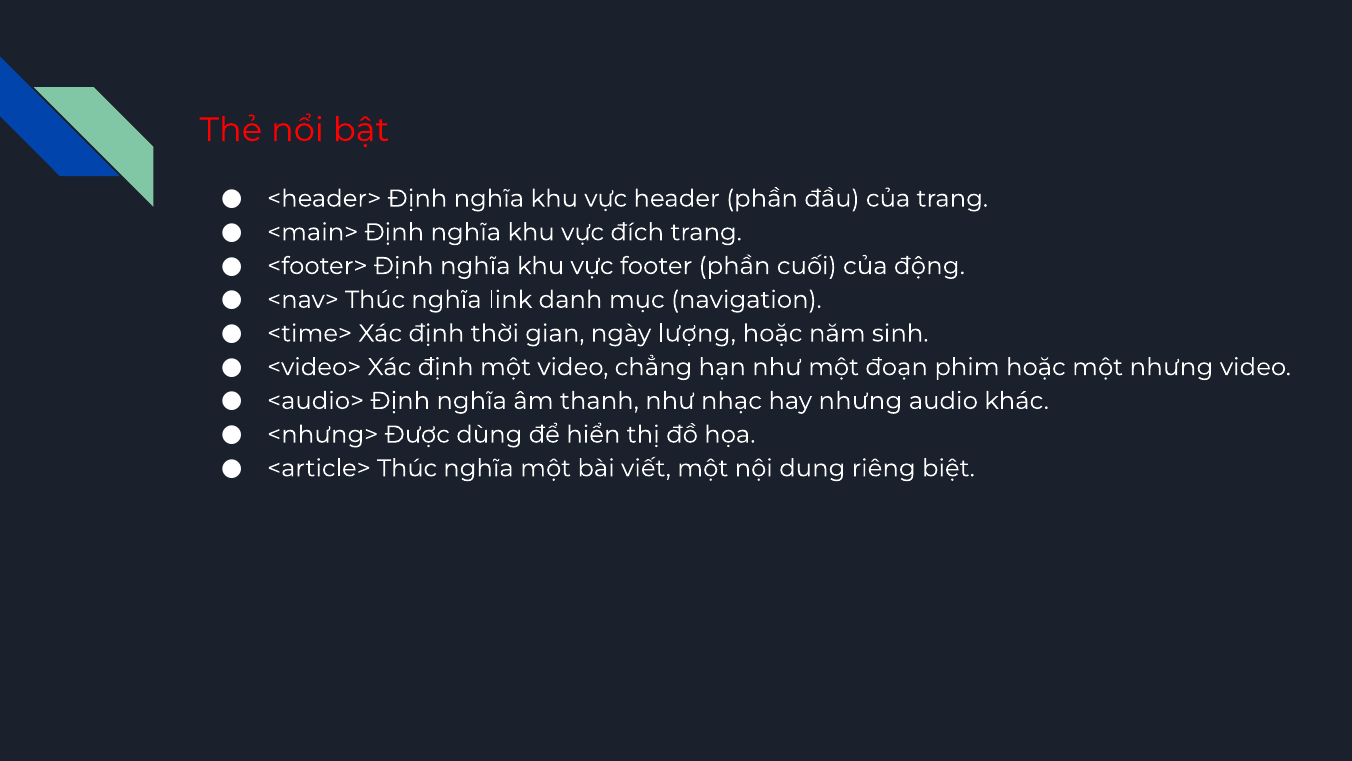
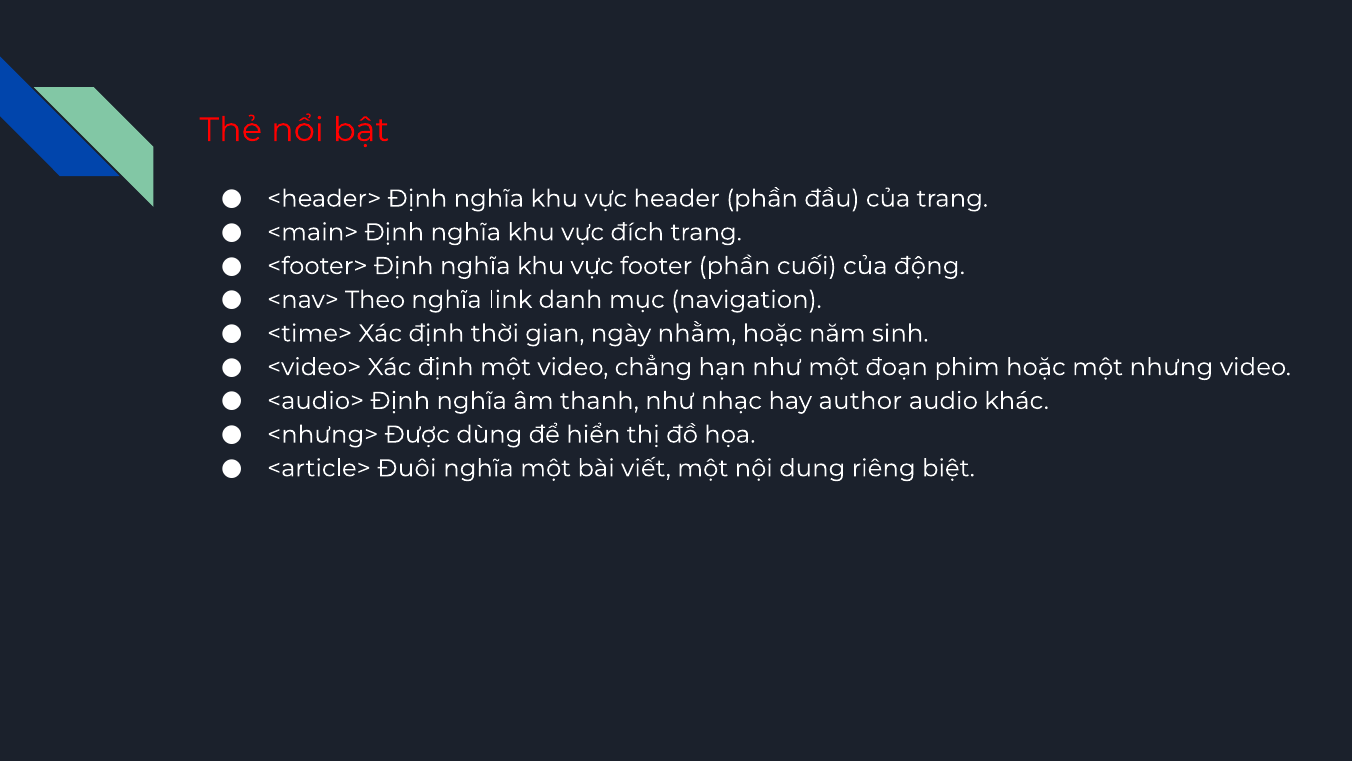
<nav> Thúc: Thúc -> Theo (375, 300)
lượng: lượng -> nhằm (697, 333)
hay nhưng: nhưng -> author (860, 401)
<article> Thúc: Thúc -> Đuôi (407, 468)
